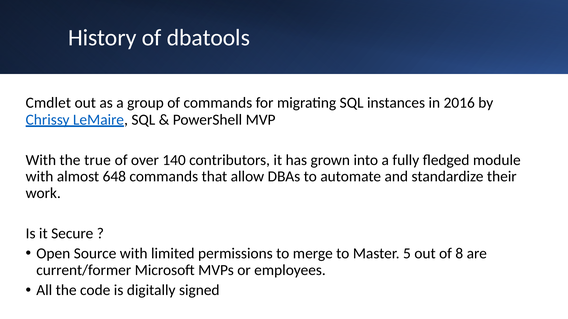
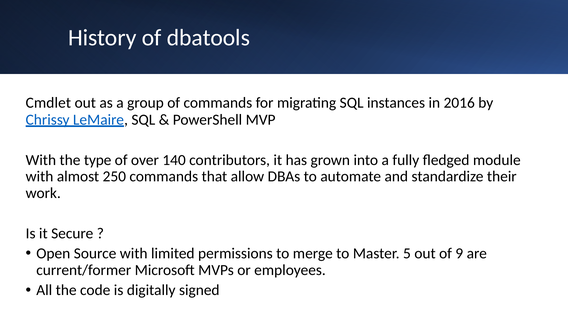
true: true -> type (98, 160)
648: 648 -> 250 (114, 177)
8: 8 -> 9 (459, 254)
